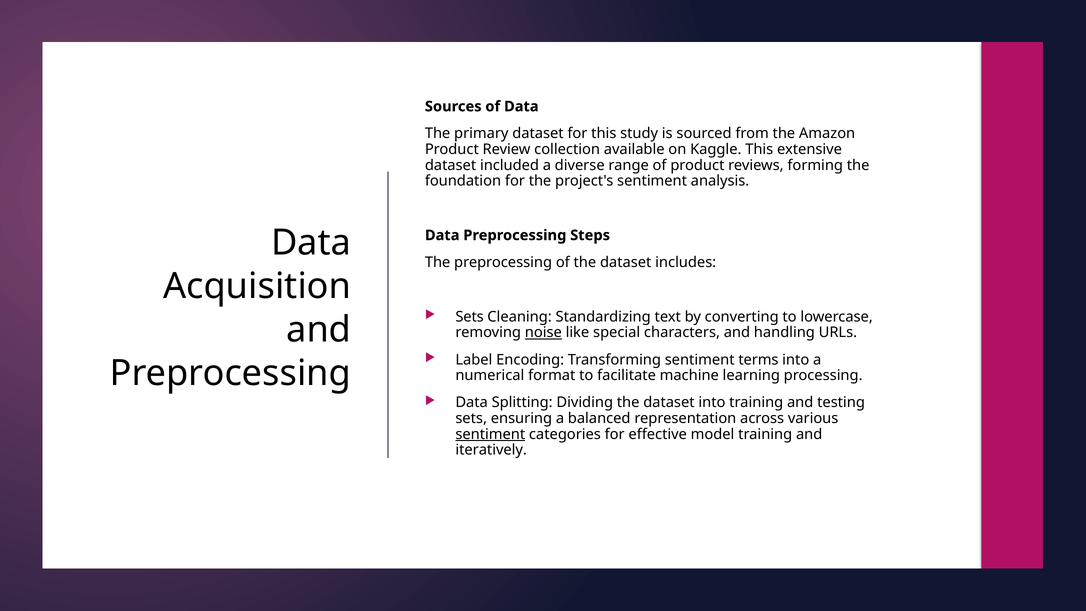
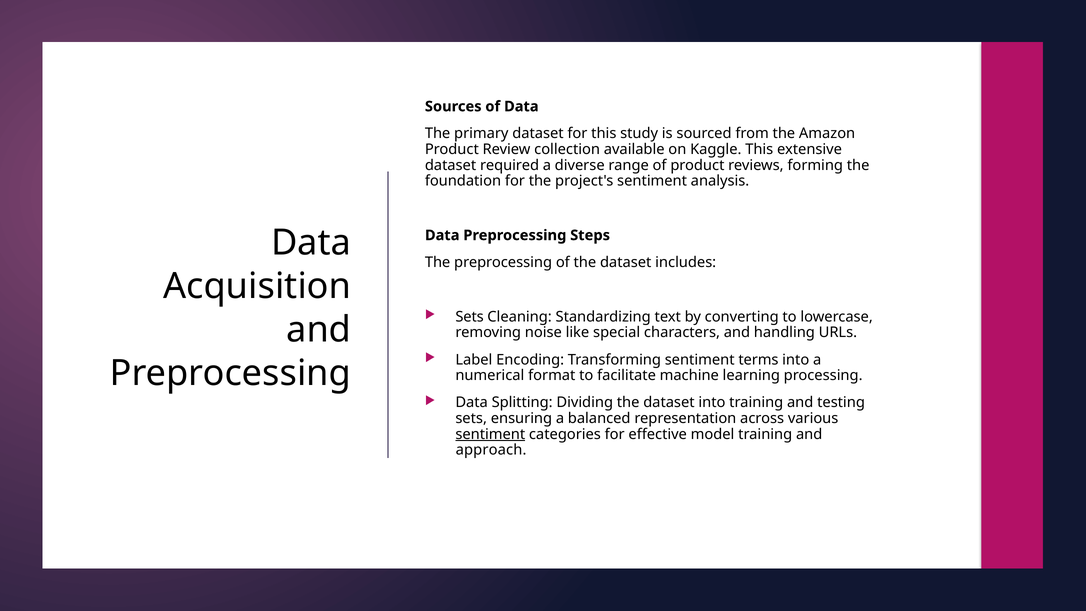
included: included -> required (510, 165)
noise underline: present -> none (543, 332)
iteratively: iteratively -> approach (491, 450)
